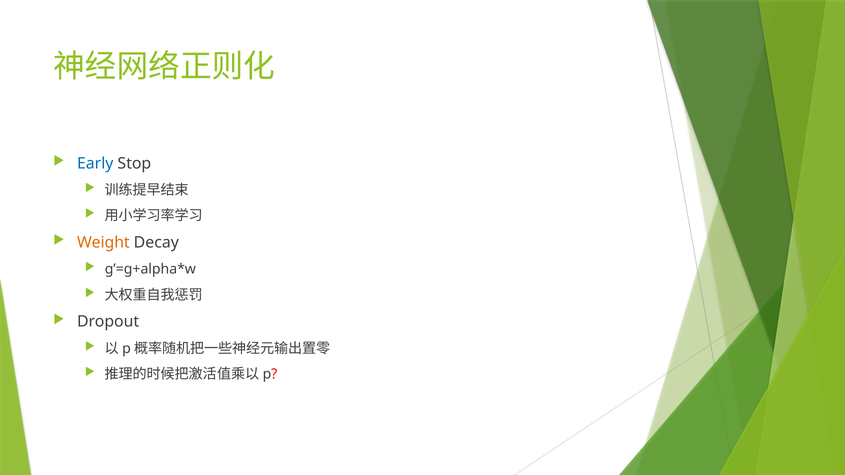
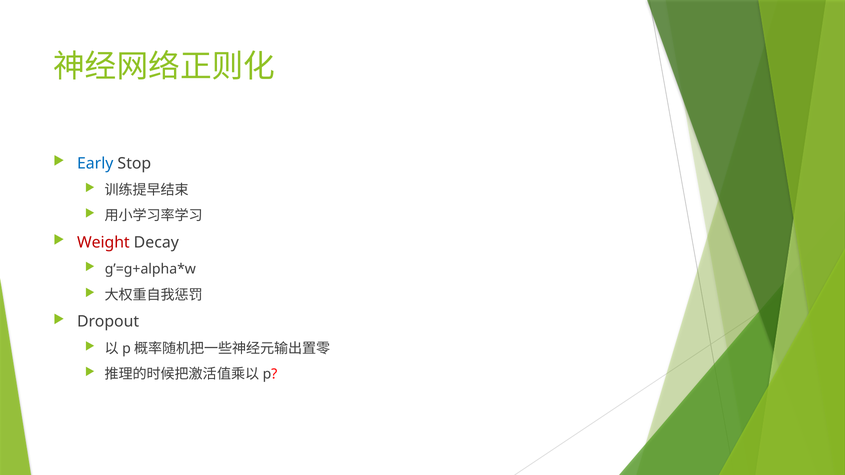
Weight colour: orange -> red (103, 243)
